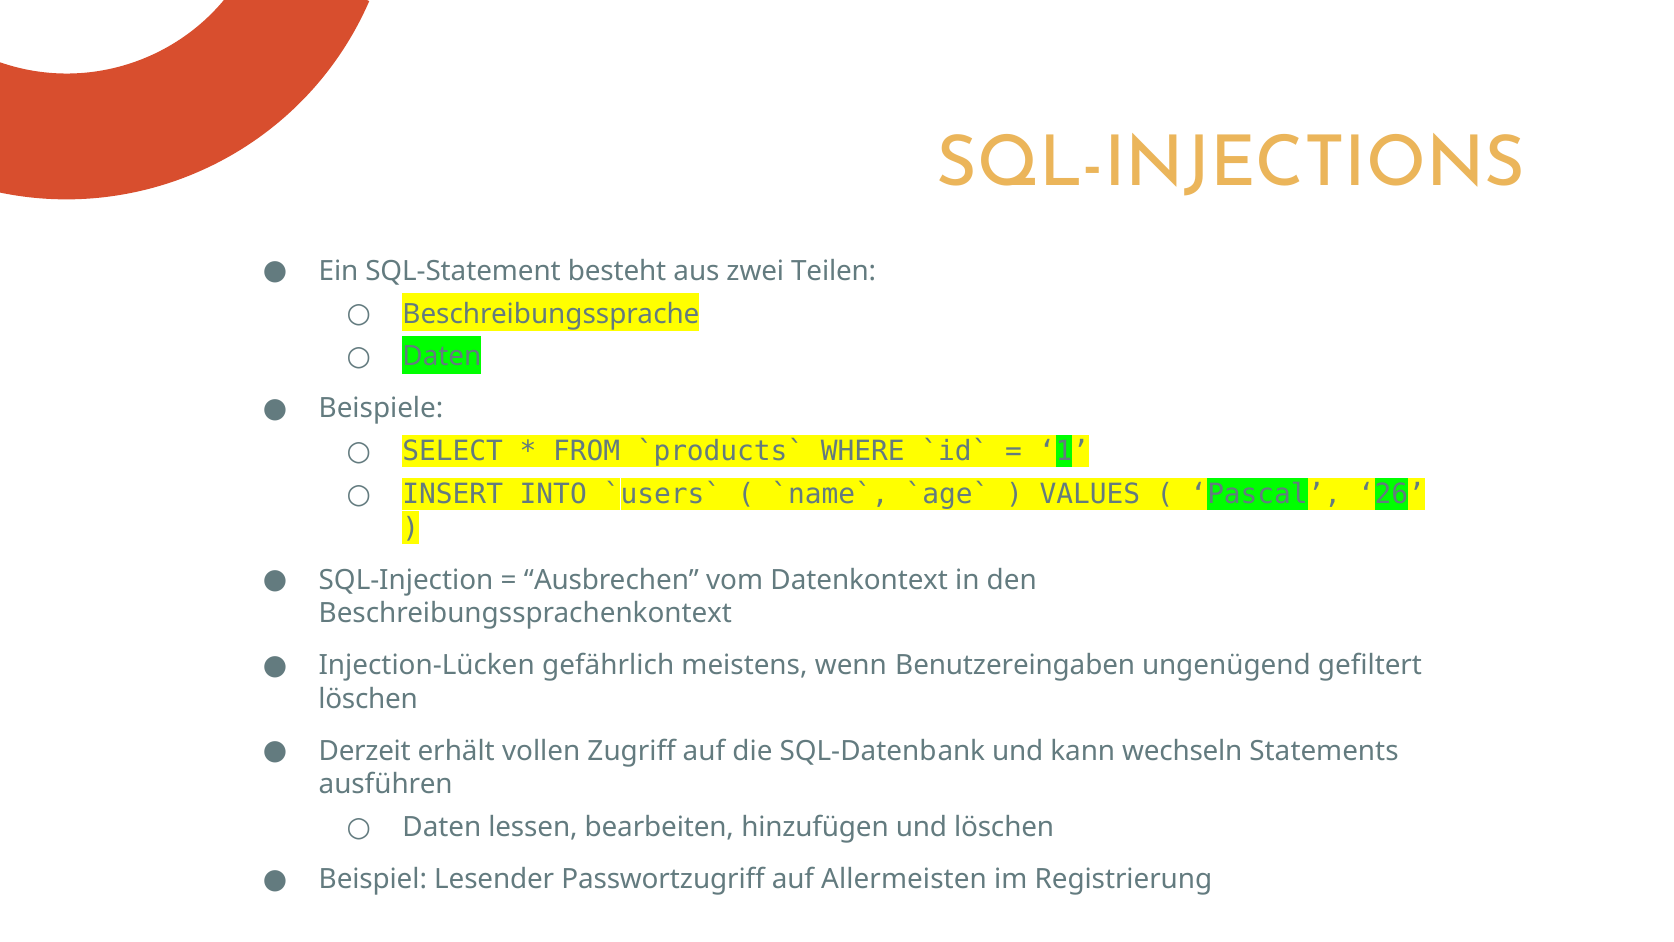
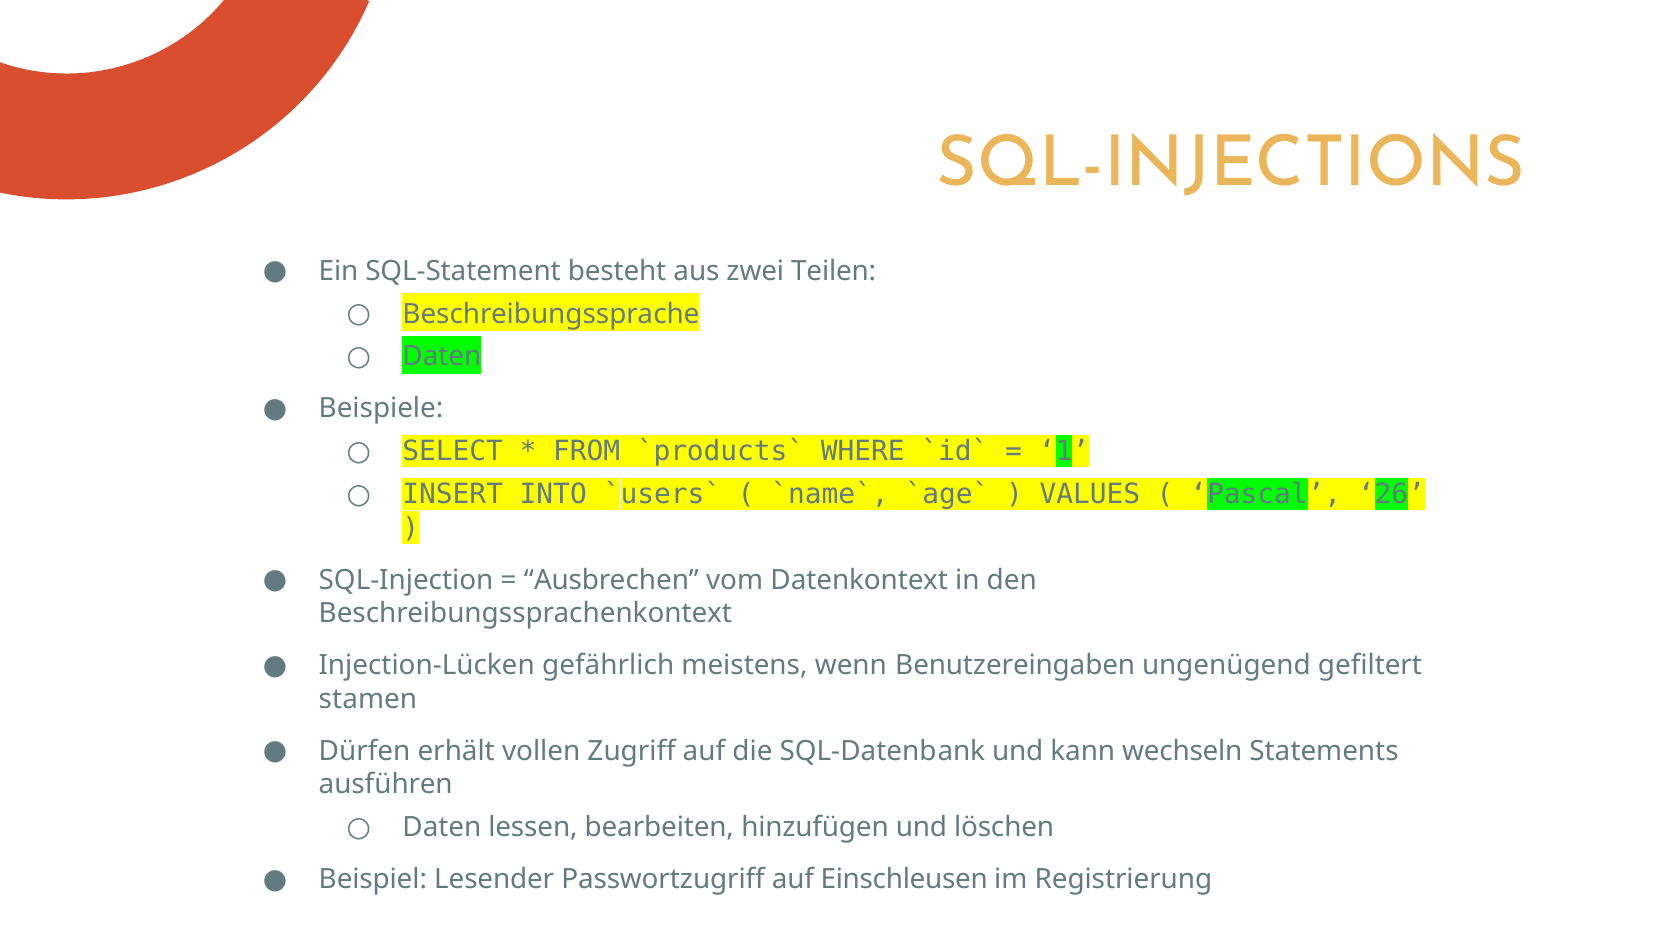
löschen: löschen -> stamen (368, 699)
Derzeit: Derzeit -> Dürfen (365, 751)
Allermeisten: Allermeisten -> Einschleusen (904, 879)
